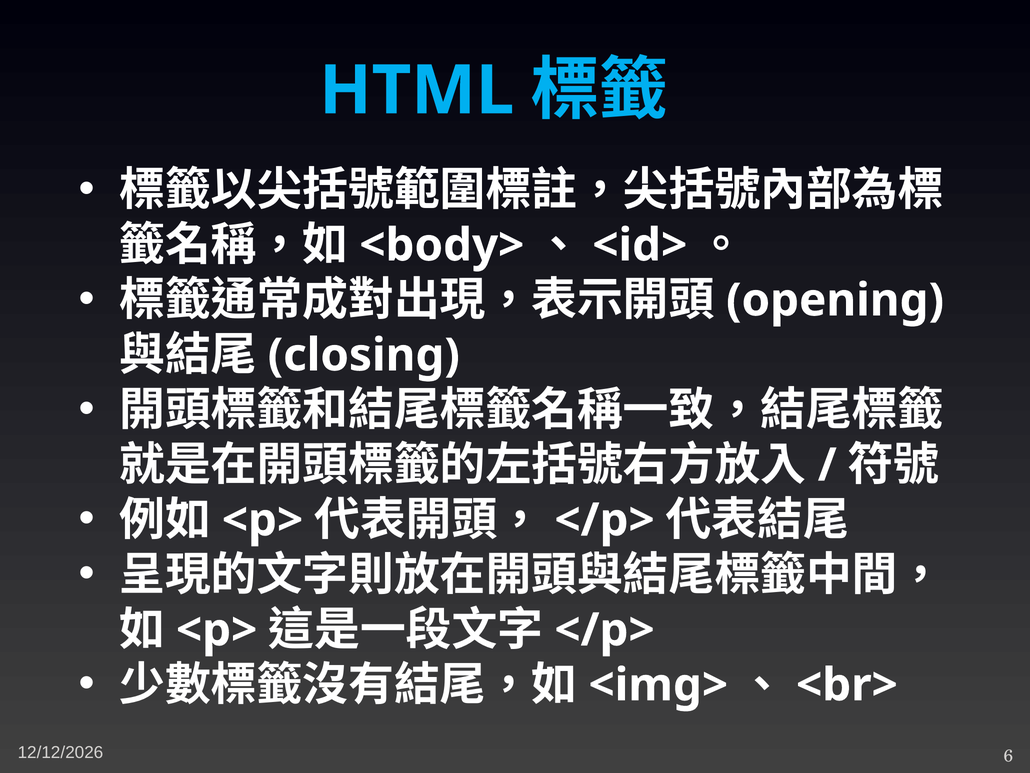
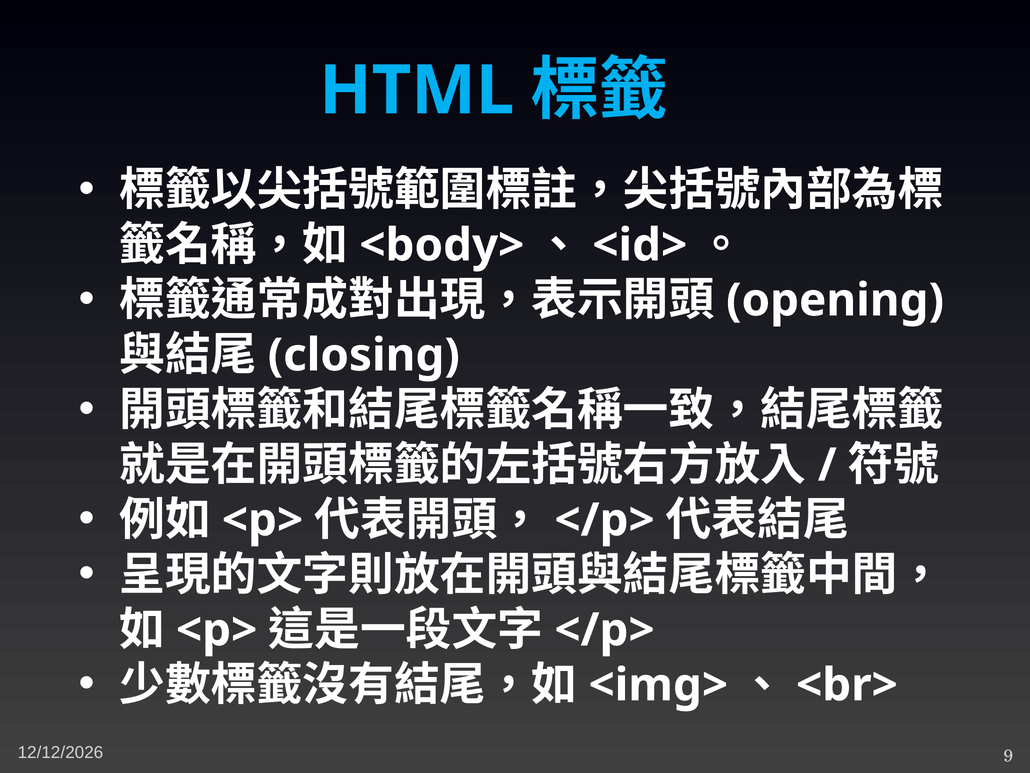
6: 6 -> 9 (1009, 755)
